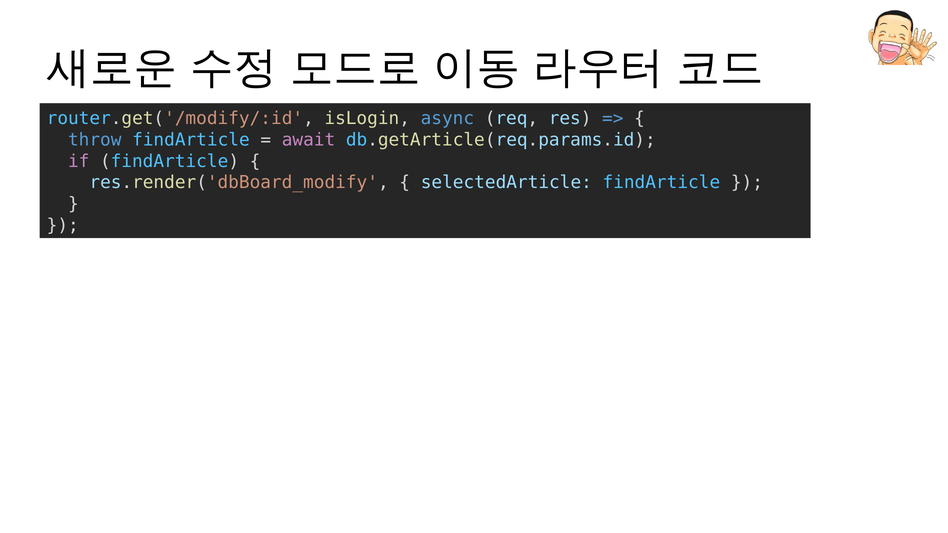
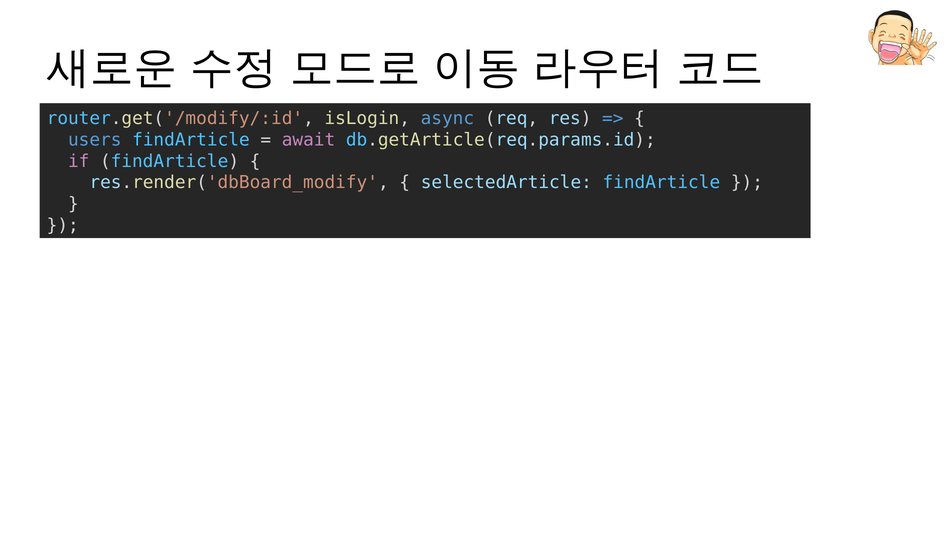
throw: throw -> users (95, 140)
